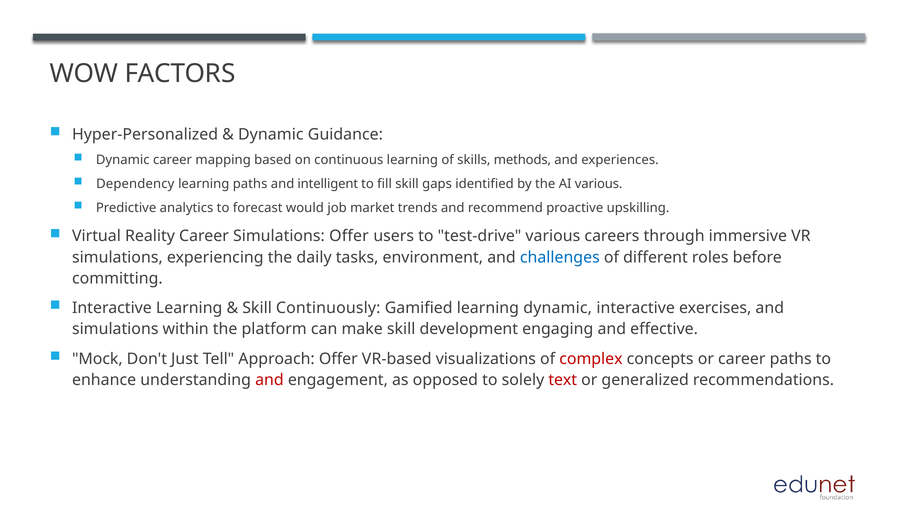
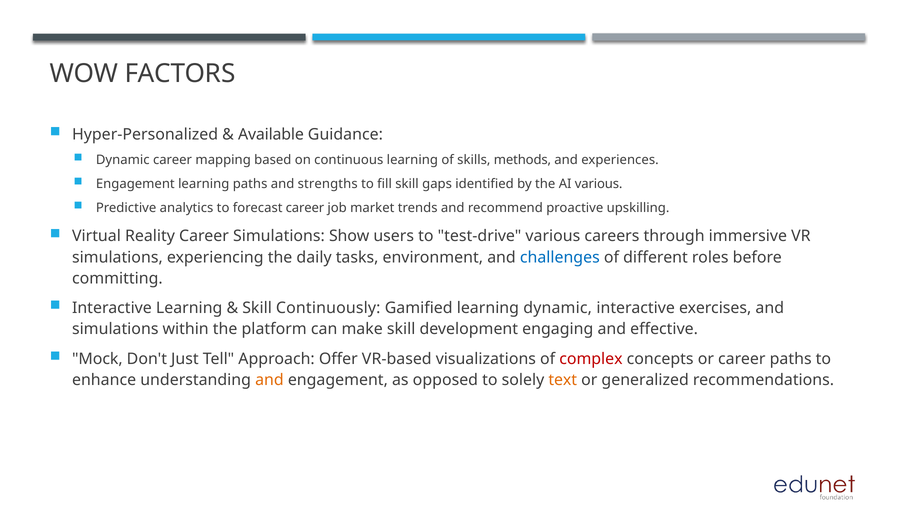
Dynamic: Dynamic -> Available (271, 134)
Dependency: Dependency -> Engagement (135, 184)
intelligent: intelligent -> strengths (328, 184)
forecast would: would -> career (305, 208)
Simulations Offer: Offer -> Show (349, 236)
and colour: red -> orange (269, 380)
text colour: red -> orange (563, 380)
